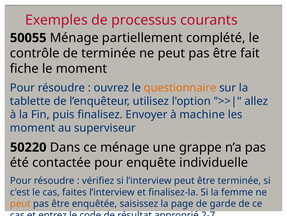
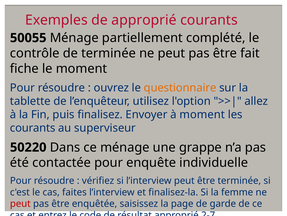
de processus: processus -> approprié (144, 20)
à machine: machine -> moment (202, 114)
moment: moment -> courants (33, 128)
peut colour: orange -> red (20, 203)
